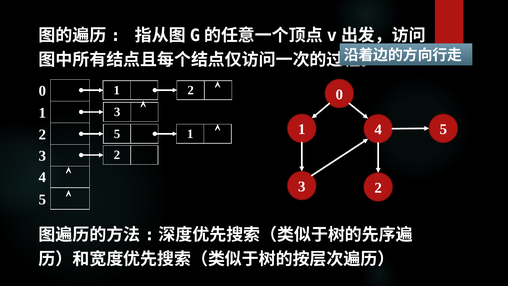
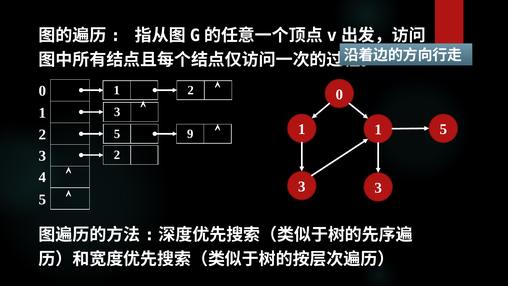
1 4: 4 -> 1 (378, 130)
1: 1 -> 9 (190, 134)
3 2: 2 -> 3 (378, 188)
